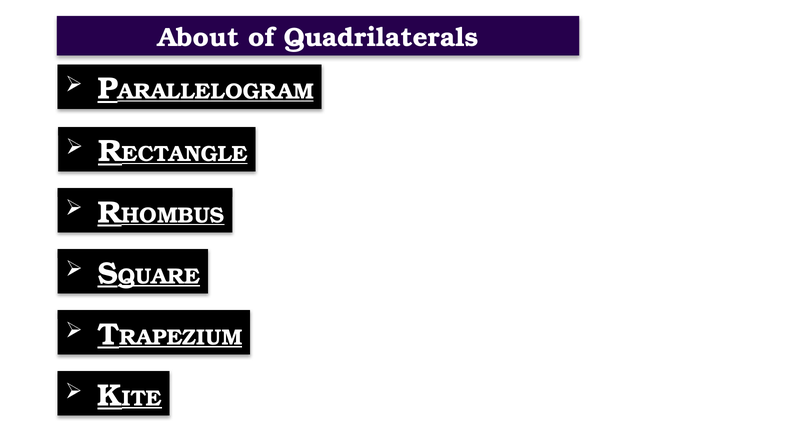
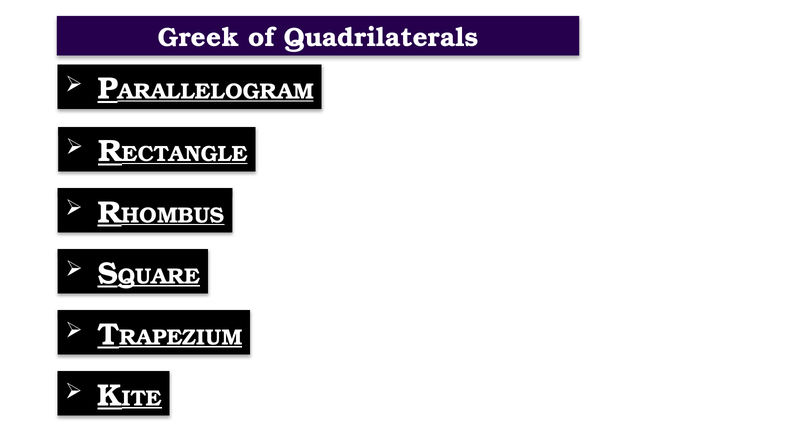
About: About -> Greek (198, 38)
